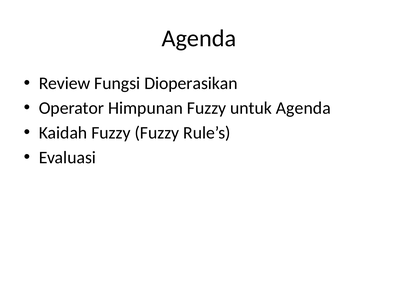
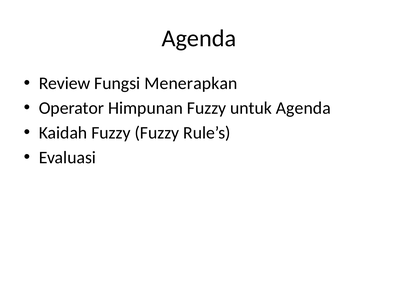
Dioperasikan: Dioperasikan -> Menerapkan (191, 83)
